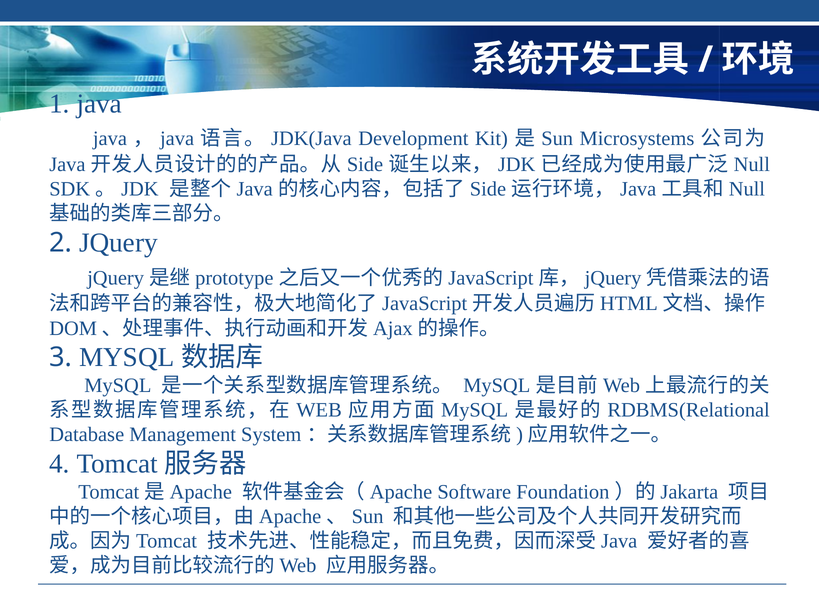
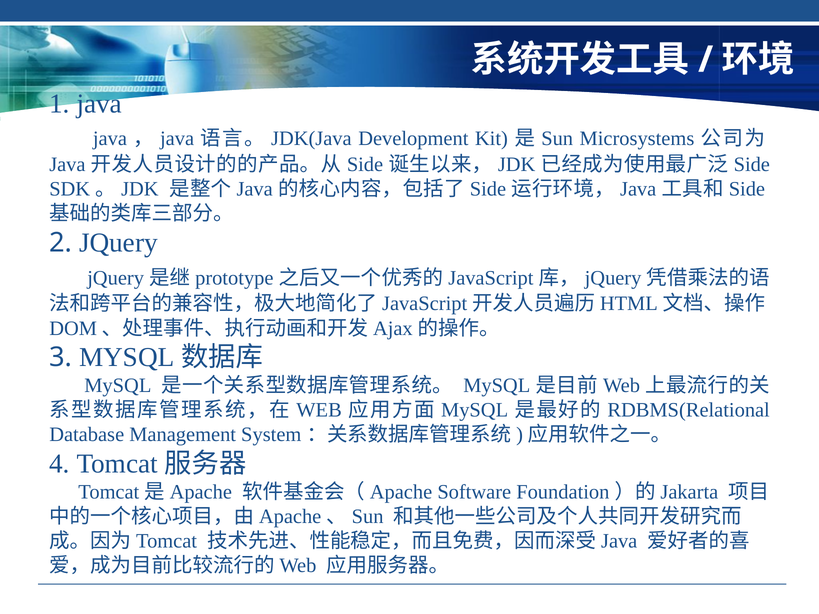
Null: Null -> Side (752, 165)
Null: Null -> Side (747, 189)
